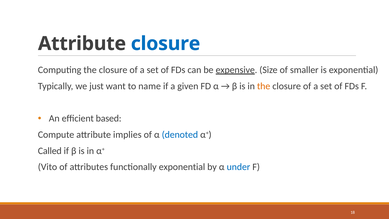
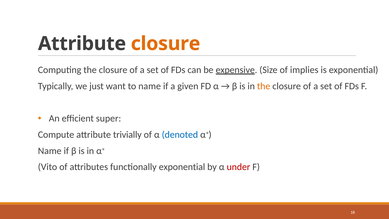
closure colour: blue -> orange (166, 44)
smaller: smaller -> implies (304, 70)
based: based -> super (109, 118)
implies: implies -> trivially (127, 135)
Called: Called -> Name (50, 151)
under colour: blue -> red (238, 167)
